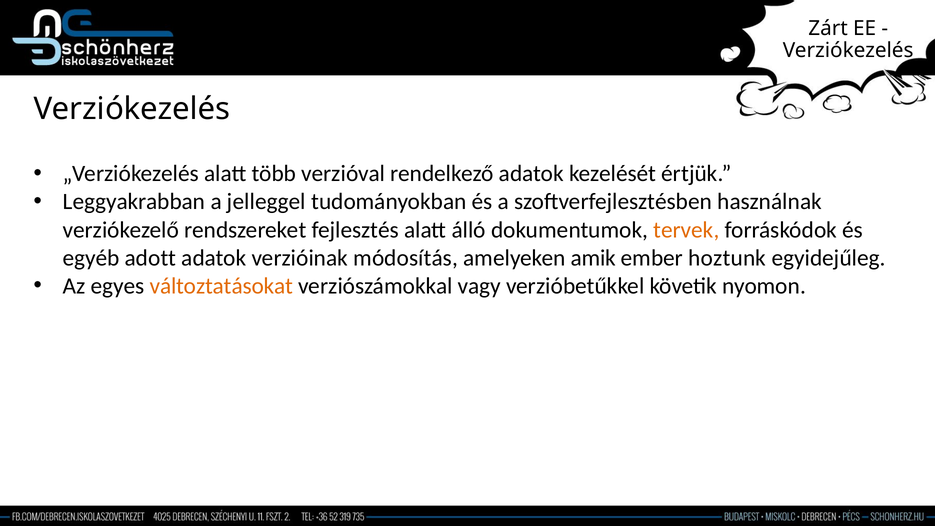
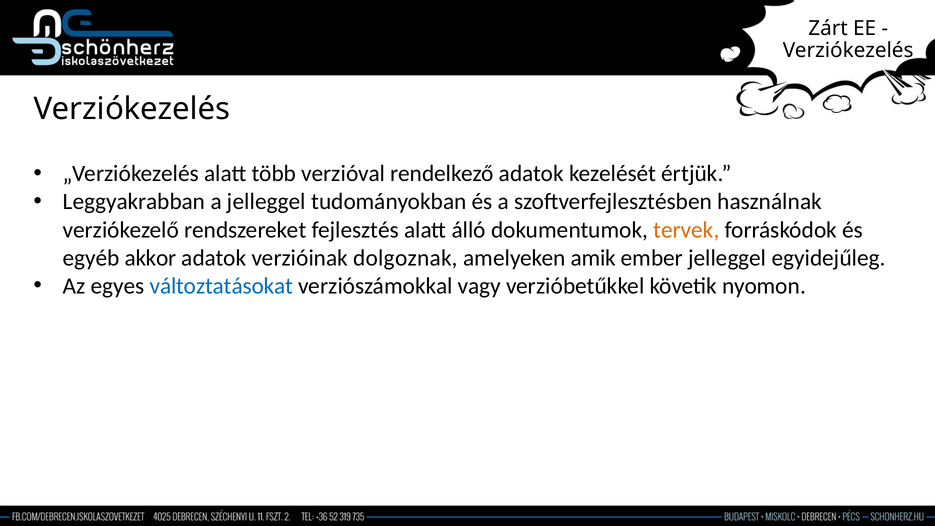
adott: adott -> akkor (151, 258)
módosítás: módosítás -> dolgoznak (406, 258)
ember hoztunk: hoztunk -> jelleggel (727, 258)
változtatásokat colour: orange -> blue (221, 286)
